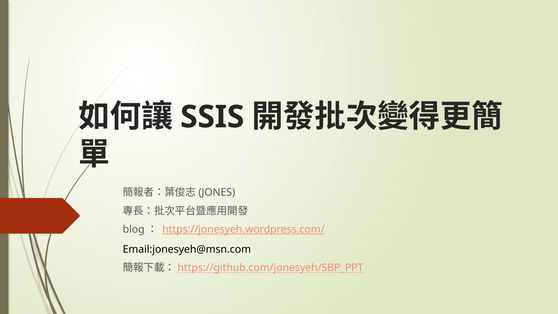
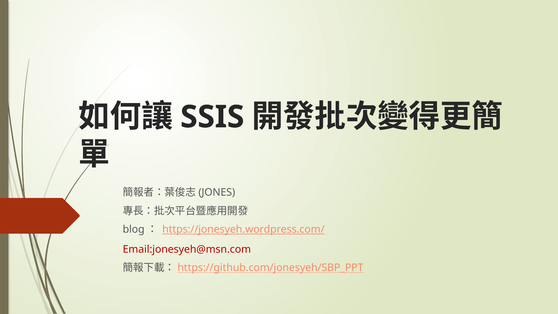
Email:jonesyeh@msn.com colour: black -> red (187, 249)
